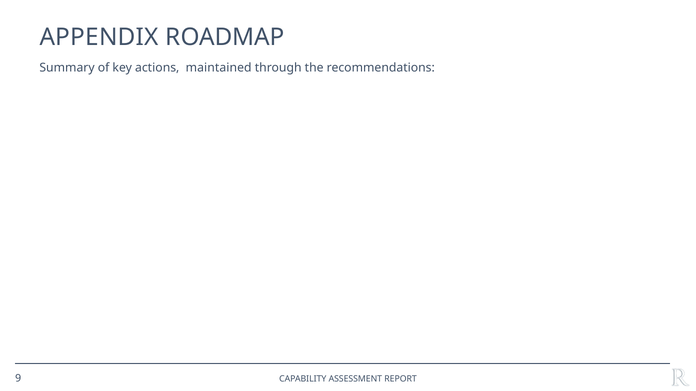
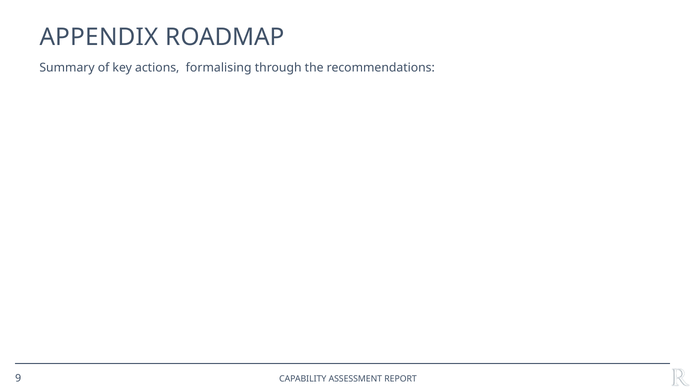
maintained: maintained -> formalising (219, 68)
